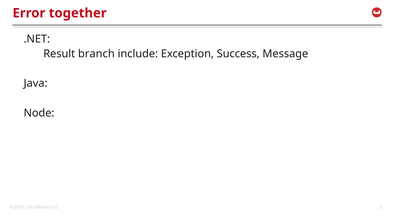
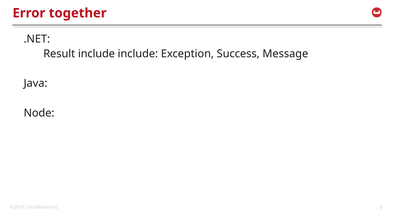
Result branch: branch -> include (96, 54)
